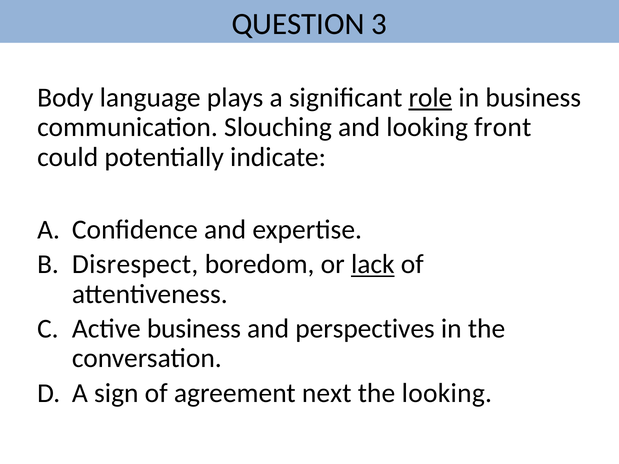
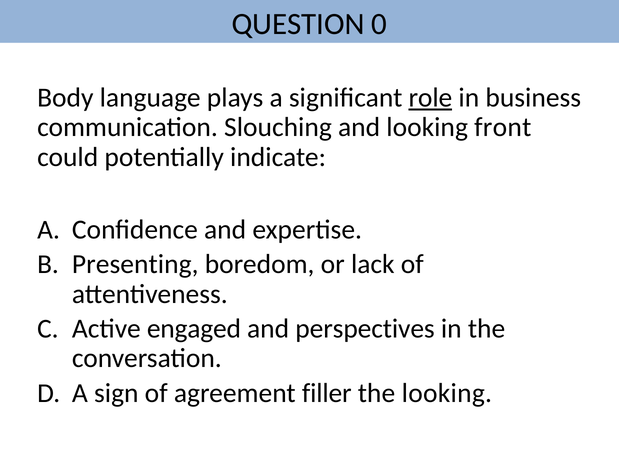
3: 3 -> 0 (379, 24)
Disrespect: Disrespect -> Presenting (135, 264)
lack underline: present -> none (373, 264)
Active business: business -> engaged (194, 329)
next: next -> filler (327, 393)
